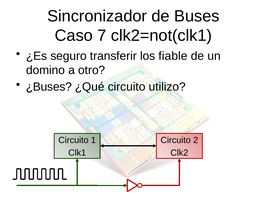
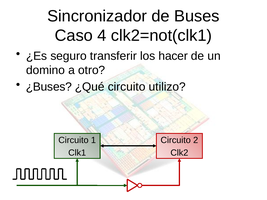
7: 7 -> 4 (102, 36)
fiable: fiable -> hacer (173, 56)
